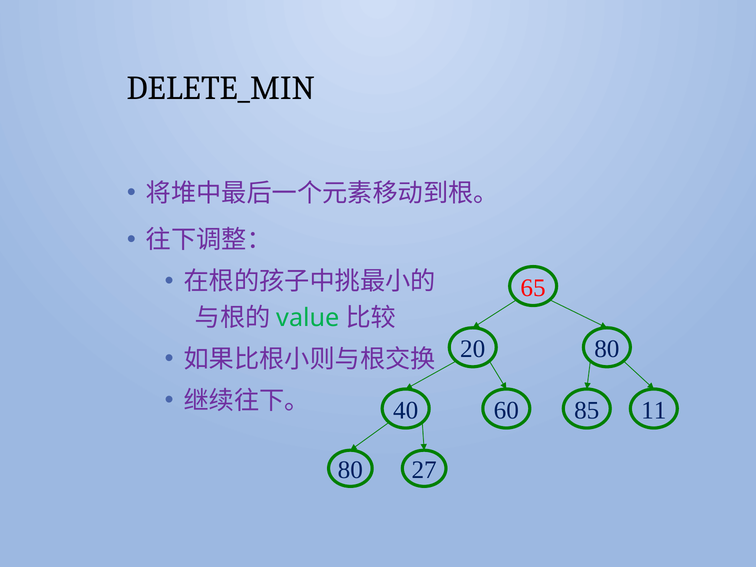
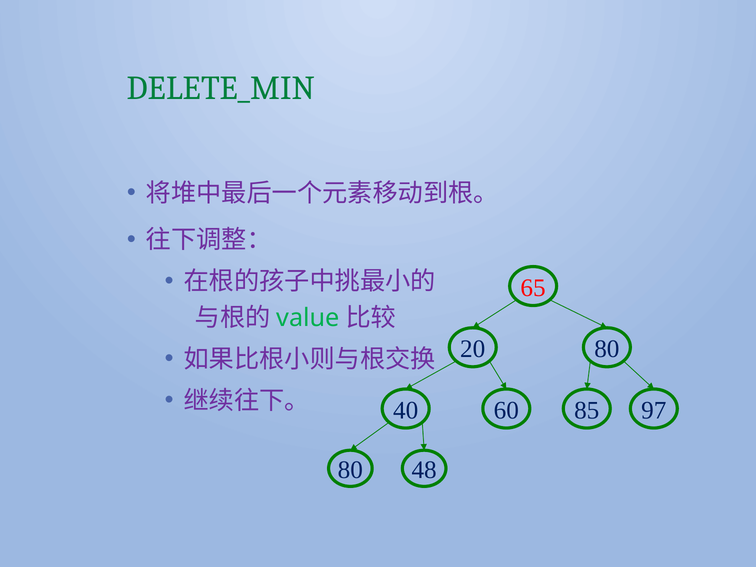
DELETE_MIN colour: black -> green (221, 88)
11: 11 -> 97 (654, 410)
27: 27 -> 48 (424, 470)
